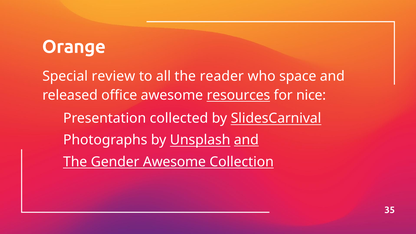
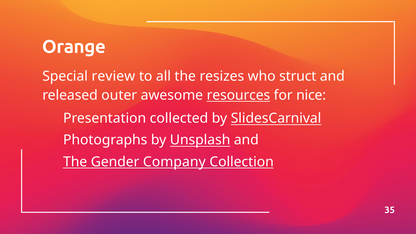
reader: reader -> resizes (222, 76)
space: space -> struct (298, 76)
office: office -> outer (119, 95)
and underline: present -> none (246, 140)
Gender Awesome: Awesome -> Company (174, 162)
